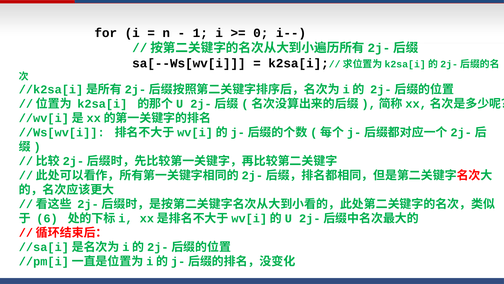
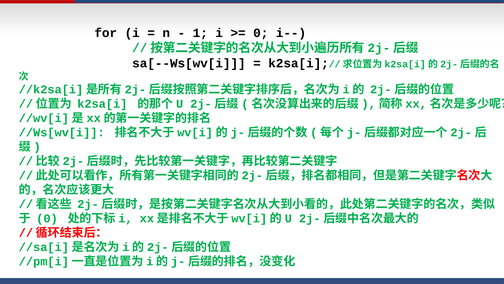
6: 6 -> 0 (47, 218)
